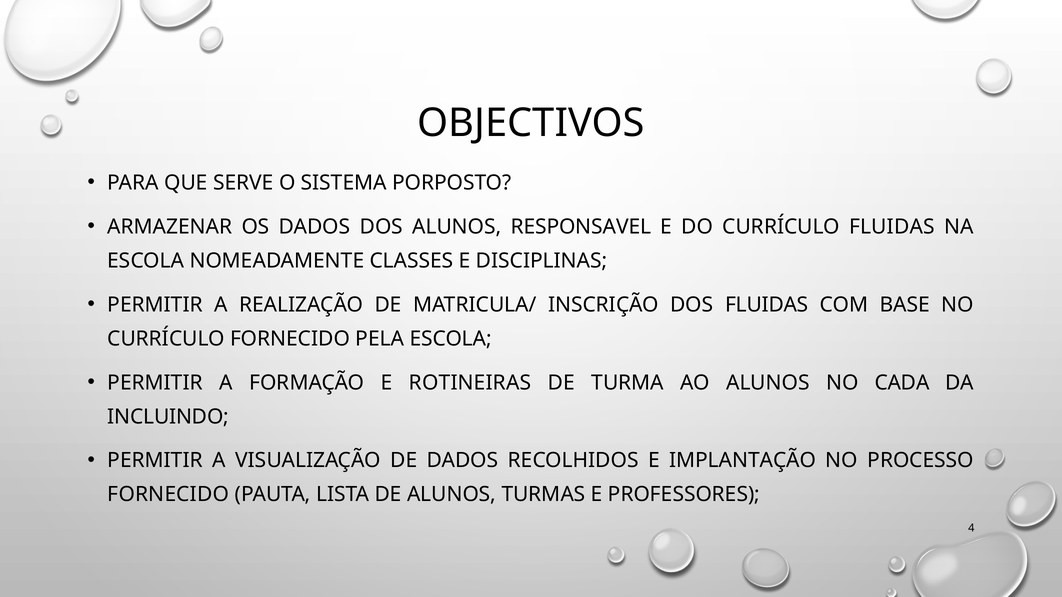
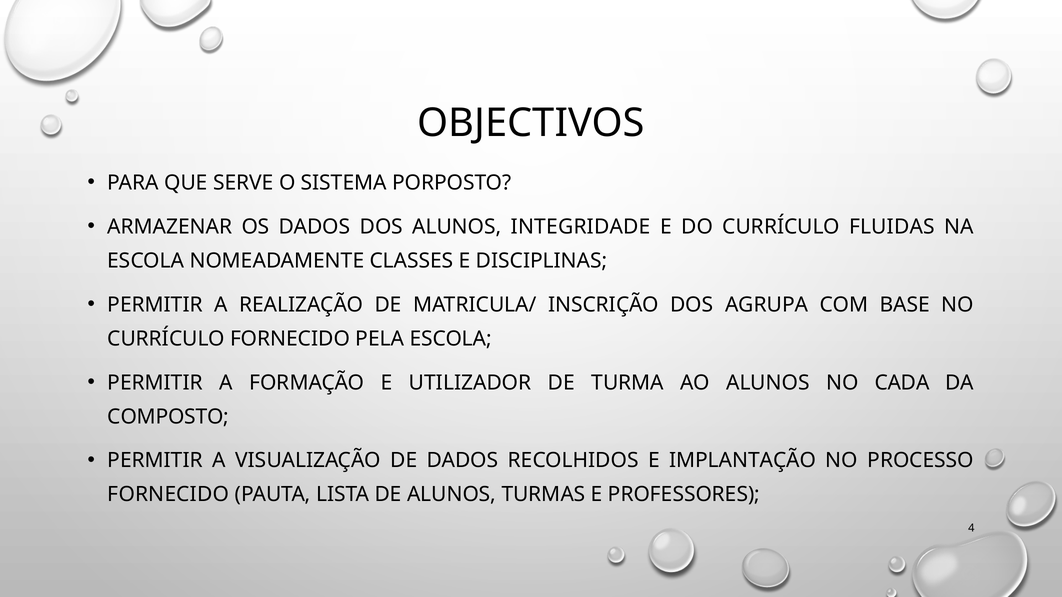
RESPONSAVEL: RESPONSAVEL -> INTEGRIDADE (581, 227)
DOS FLUIDAS: FLUIDAS -> AGRUPA (767, 305)
ROTINEIRAS: ROTINEIRAS -> UTILIZADOR (470, 383)
INCLUINDO: INCLUINDO -> COMPOSTO (168, 417)
